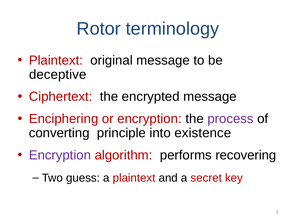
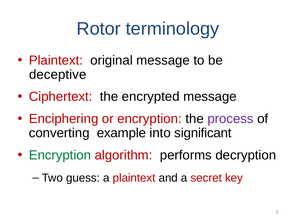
principle: principle -> example (121, 133)
existence: existence -> significant (203, 133)
Encryption colour: purple -> green (60, 155)
recovering: recovering -> decryption (246, 155)
